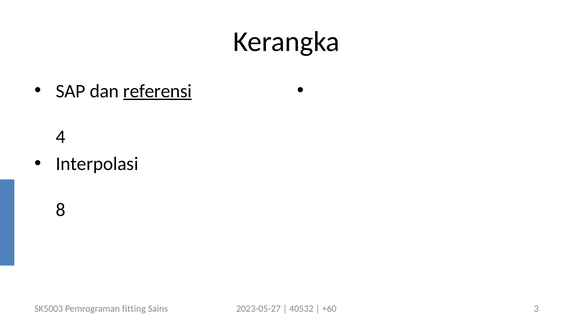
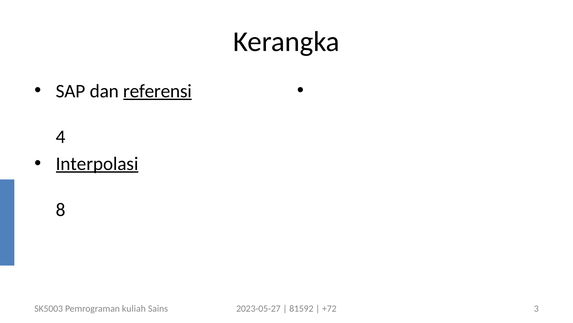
Interpolasi underline: none -> present (97, 163)
fitting: fitting -> kuliah (134, 308)
40532: 40532 -> 81592 (301, 308)
+60: +60 -> +72 (329, 308)
